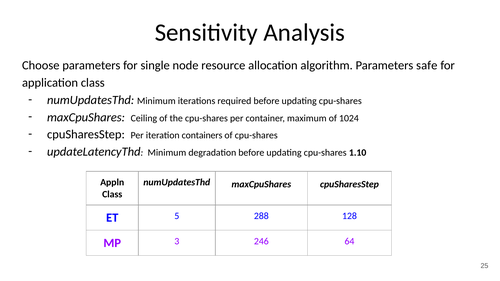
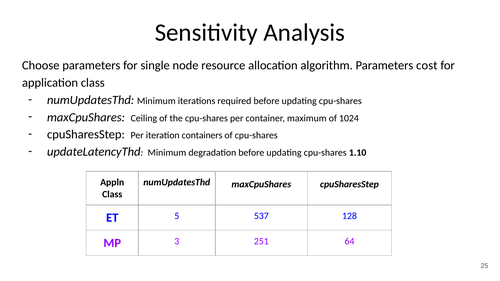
safe: safe -> cost (427, 66)
288: 288 -> 537 (261, 216)
246: 246 -> 251 (261, 241)
